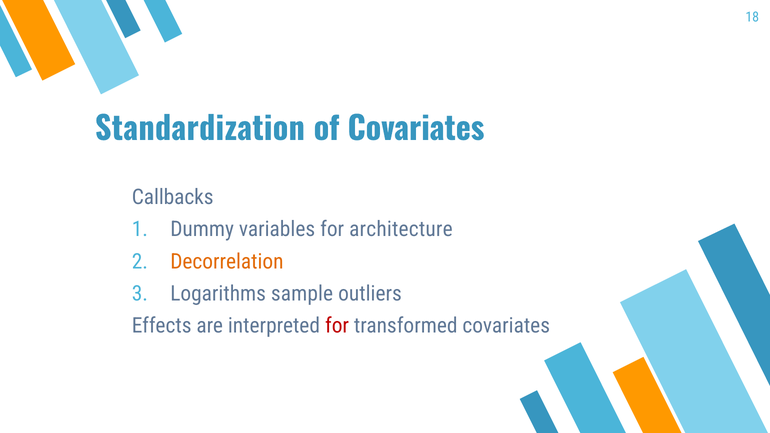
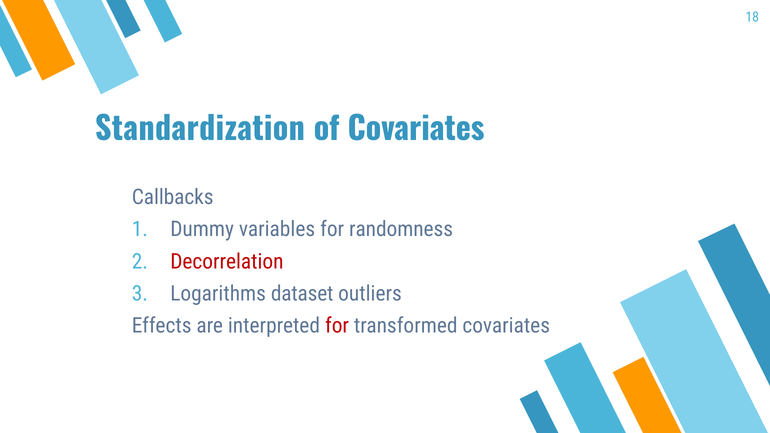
architecture: architecture -> randomness (401, 229)
Decorrelation colour: orange -> red (227, 262)
sample: sample -> dataset (302, 294)
